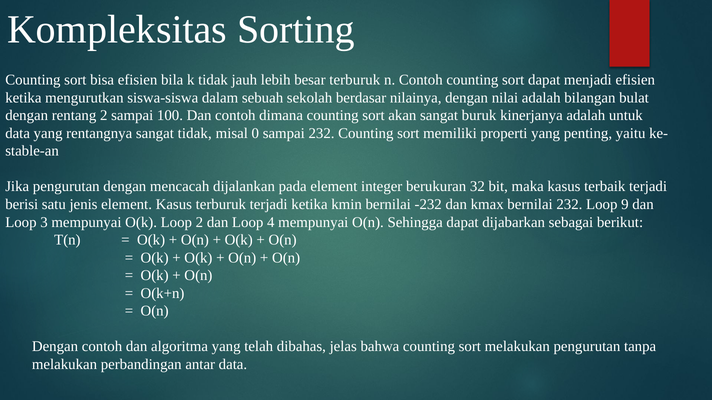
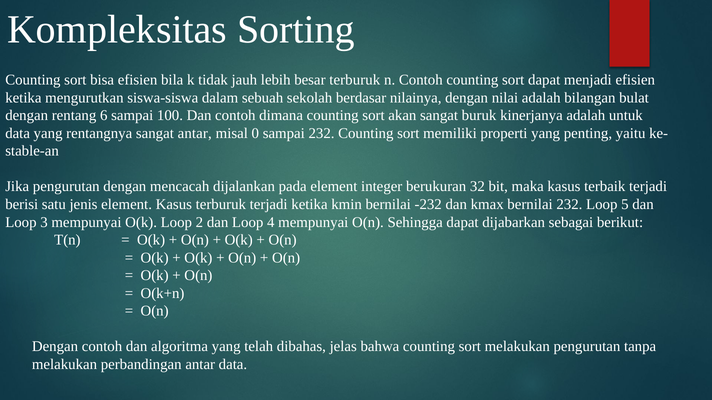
rentang 2: 2 -> 6 (104, 116)
sangat tidak: tidak -> antar (195, 133)
9: 9 -> 5 (625, 205)
